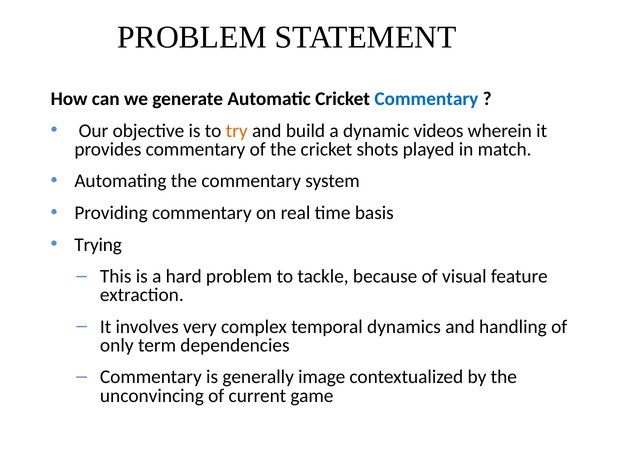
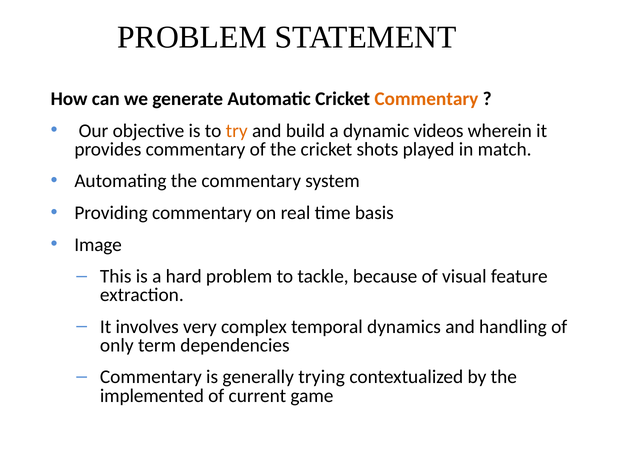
Commentary colour: blue -> orange (426, 99)
Trying: Trying -> Image (98, 245)
image: image -> trying (322, 377)
unconvincing: unconvincing -> implemented (152, 395)
